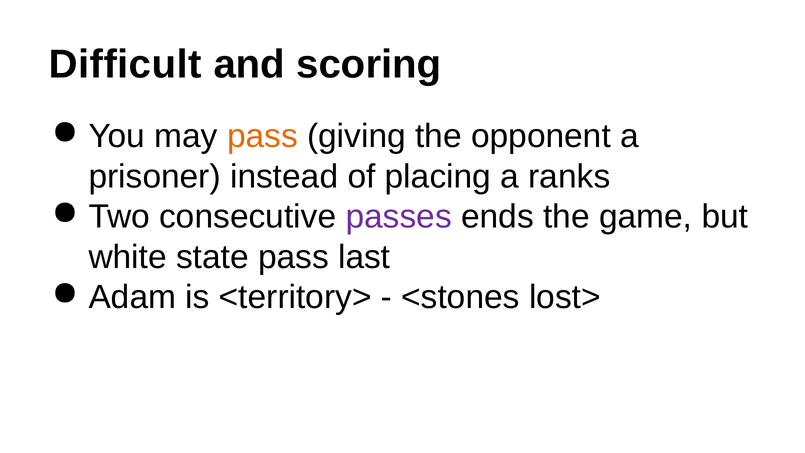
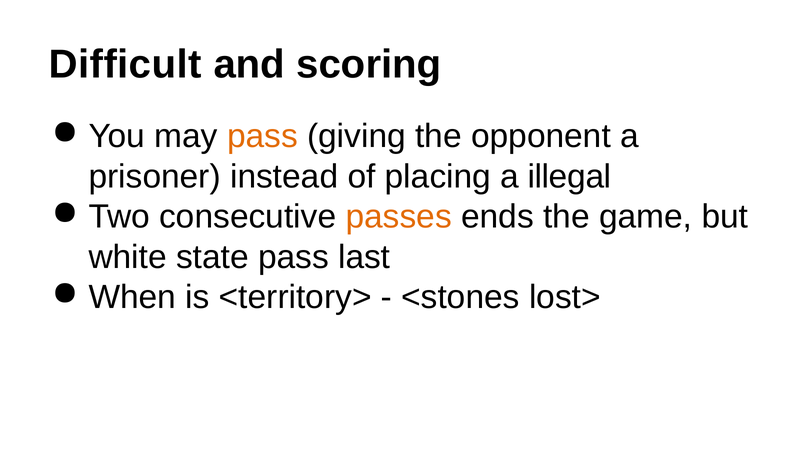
ranks: ranks -> illegal (569, 176)
passes colour: purple -> orange (399, 217)
Adam: Adam -> When (132, 297)
